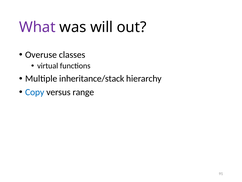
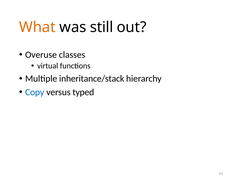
What colour: purple -> orange (37, 27)
will: will -> still (102, 27)
range: range -> typed (83, 92)
